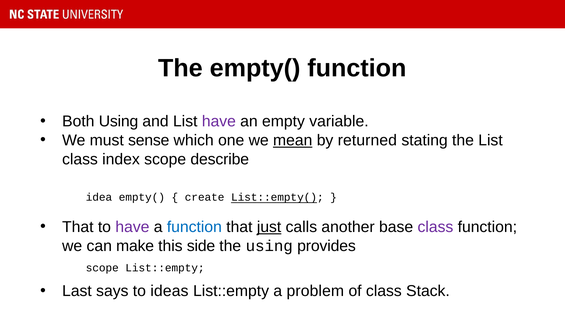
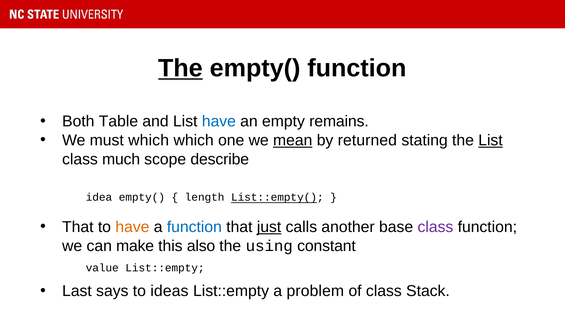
The underline: none -> present (181, 68)
Both Using: Using -> Table (118, 121)
have colour: purple -> blue (219, 121)
variable: variable -> remains (339, 121)
must sense: sense -> which (149, 140)
List underline: none -> present (490, 140)
index: index -> much (121, 159)
create: create -> length (205, 197)
have colour: purple -> orange (132, 227)
side: side -> also (201, 246)
provides: provides -> constant (326, 246)
scope: scope -> value (102, 268)
